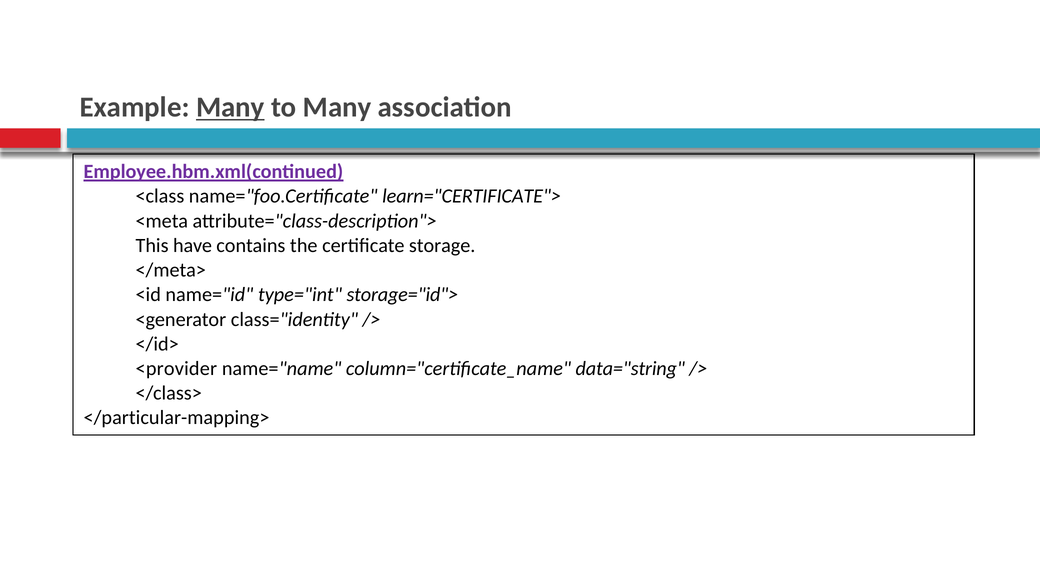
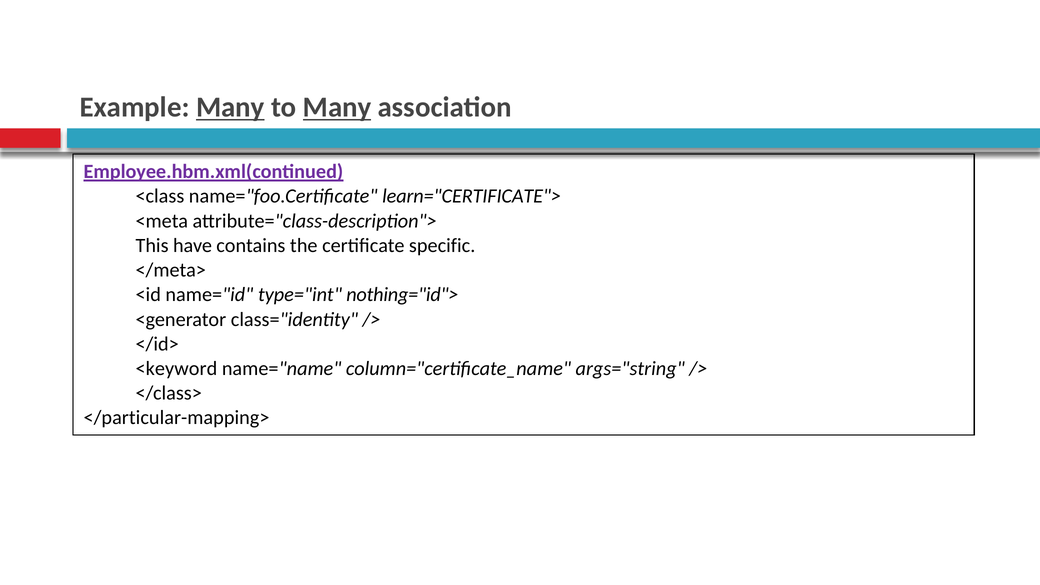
Many underline: none -> present (337, 107)
storage: storage -> specific (442, 246)
storage="id">: storage="id"> -> nothing="id"> (402, 295)
<provider: <provider -> <keyword (176, 369)
data="string: data="string -> args="string (630, 369)
